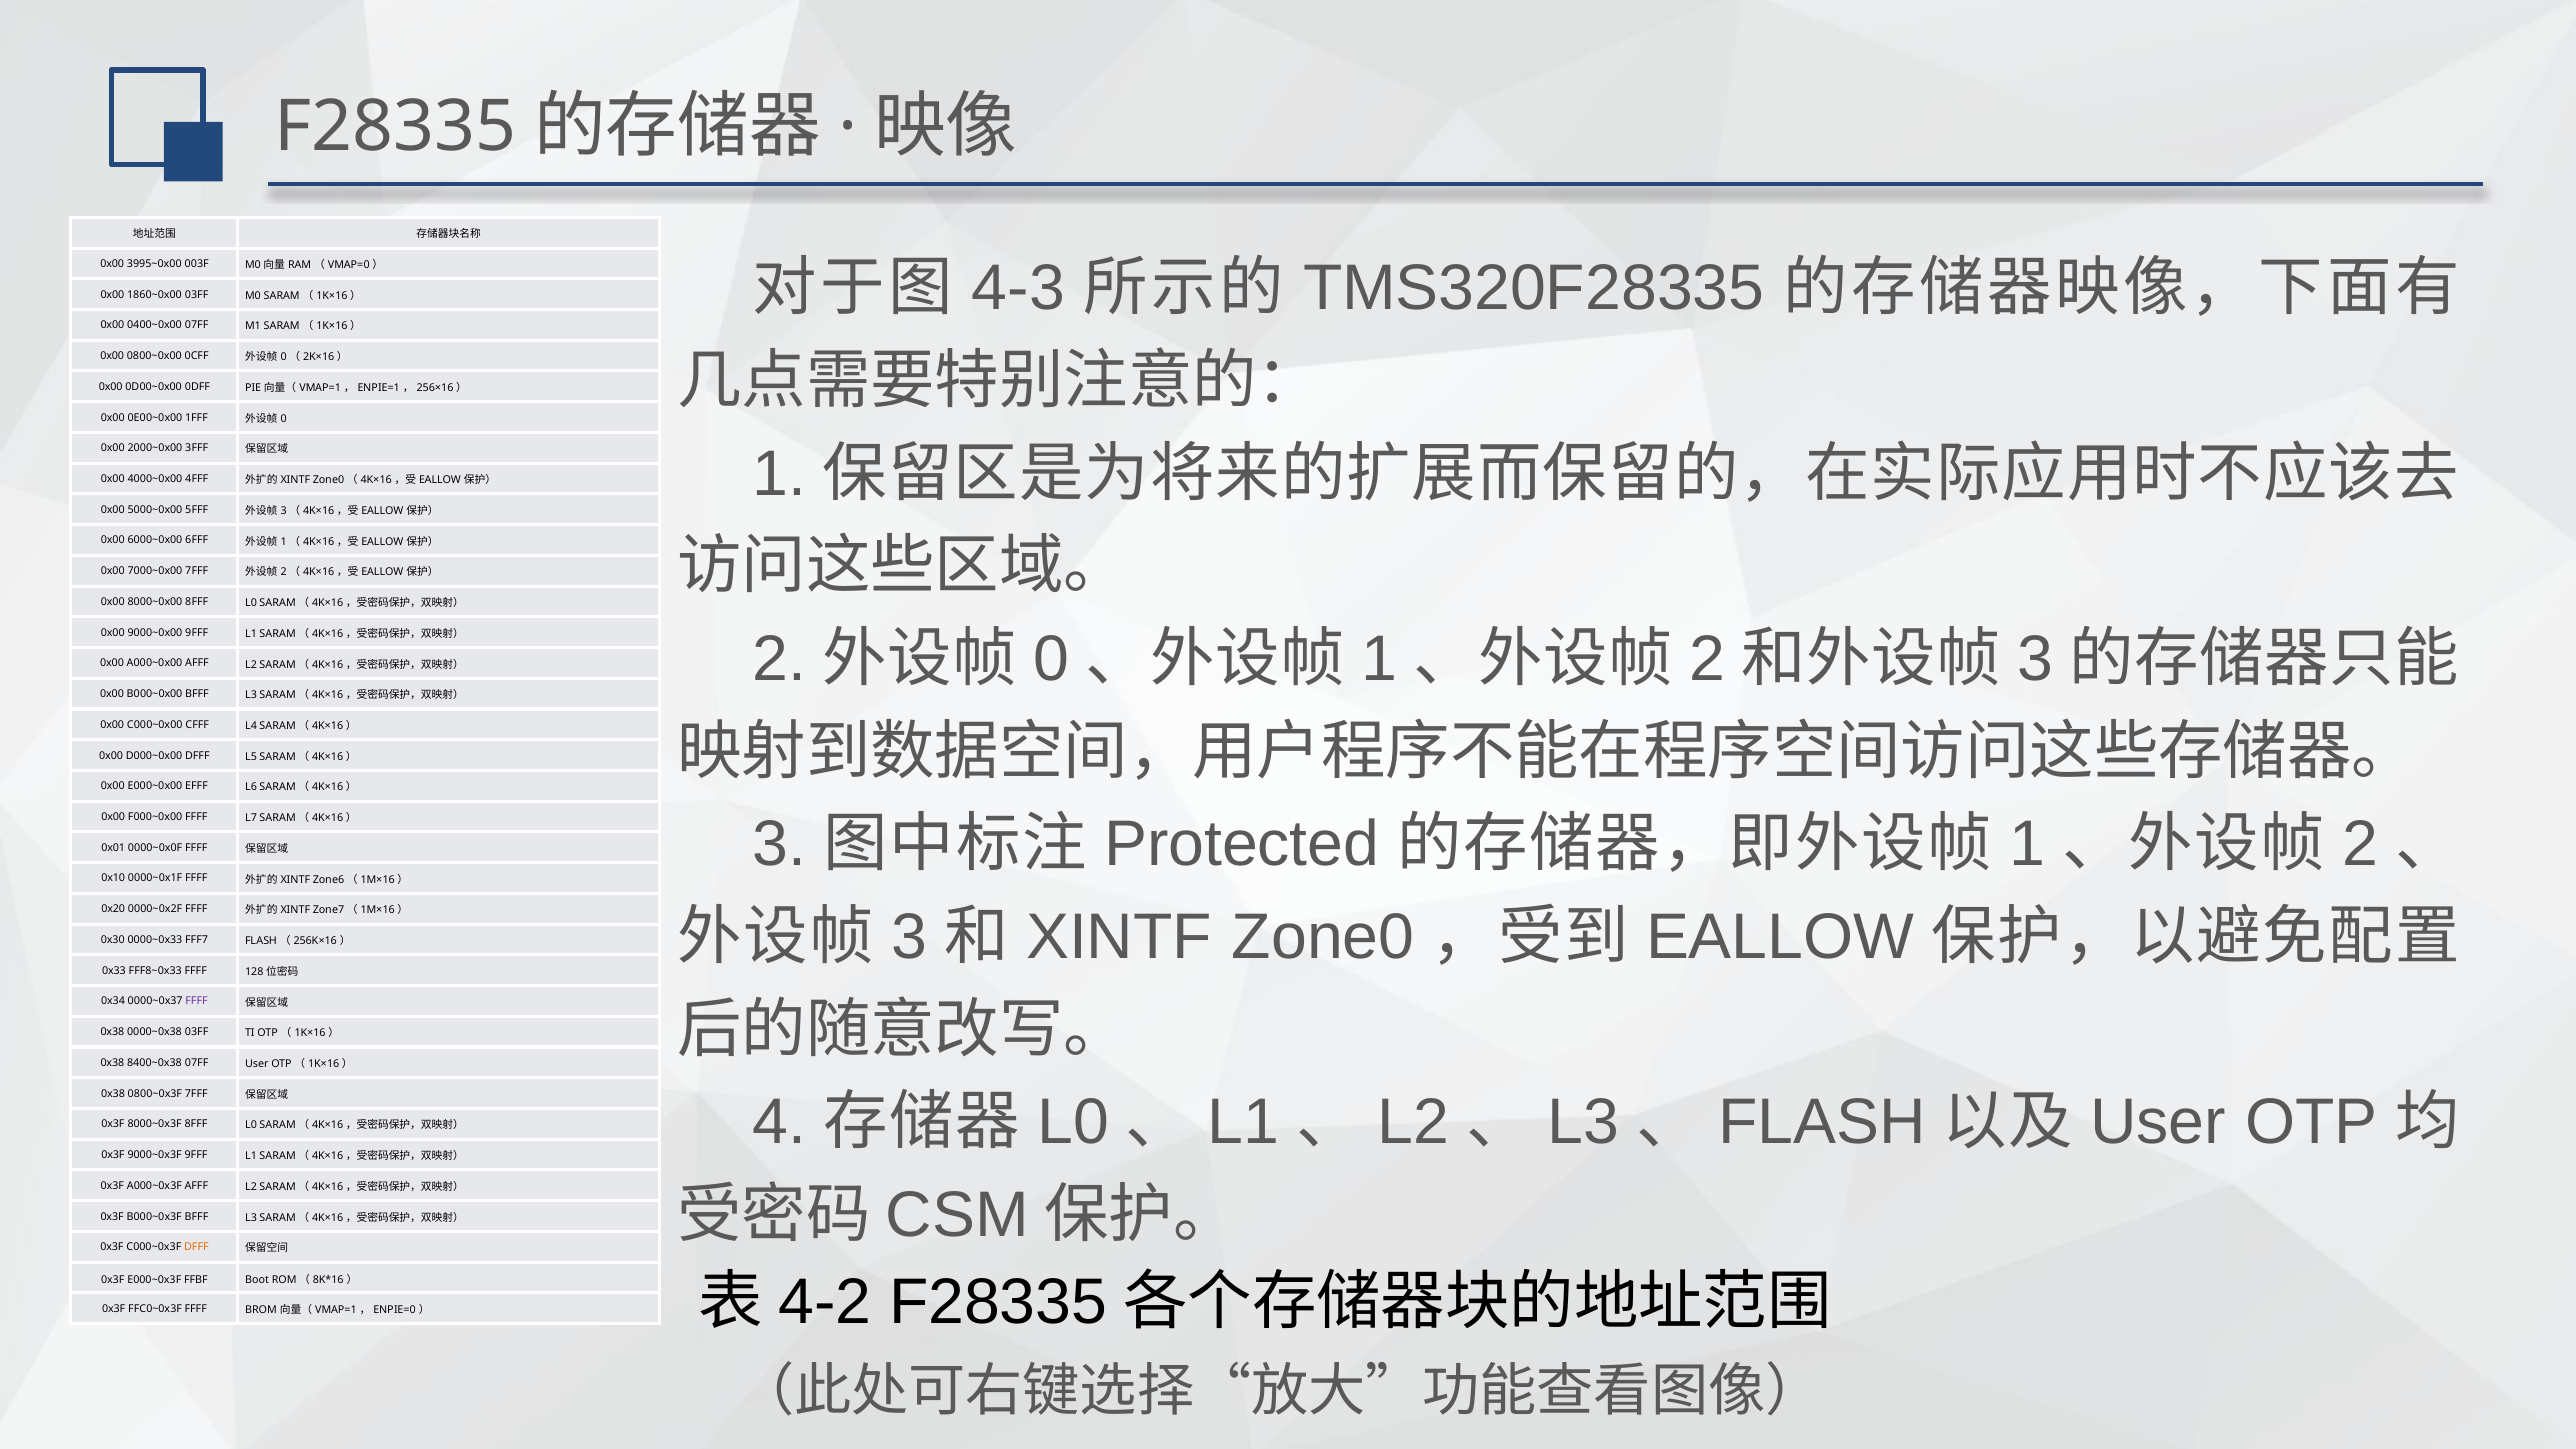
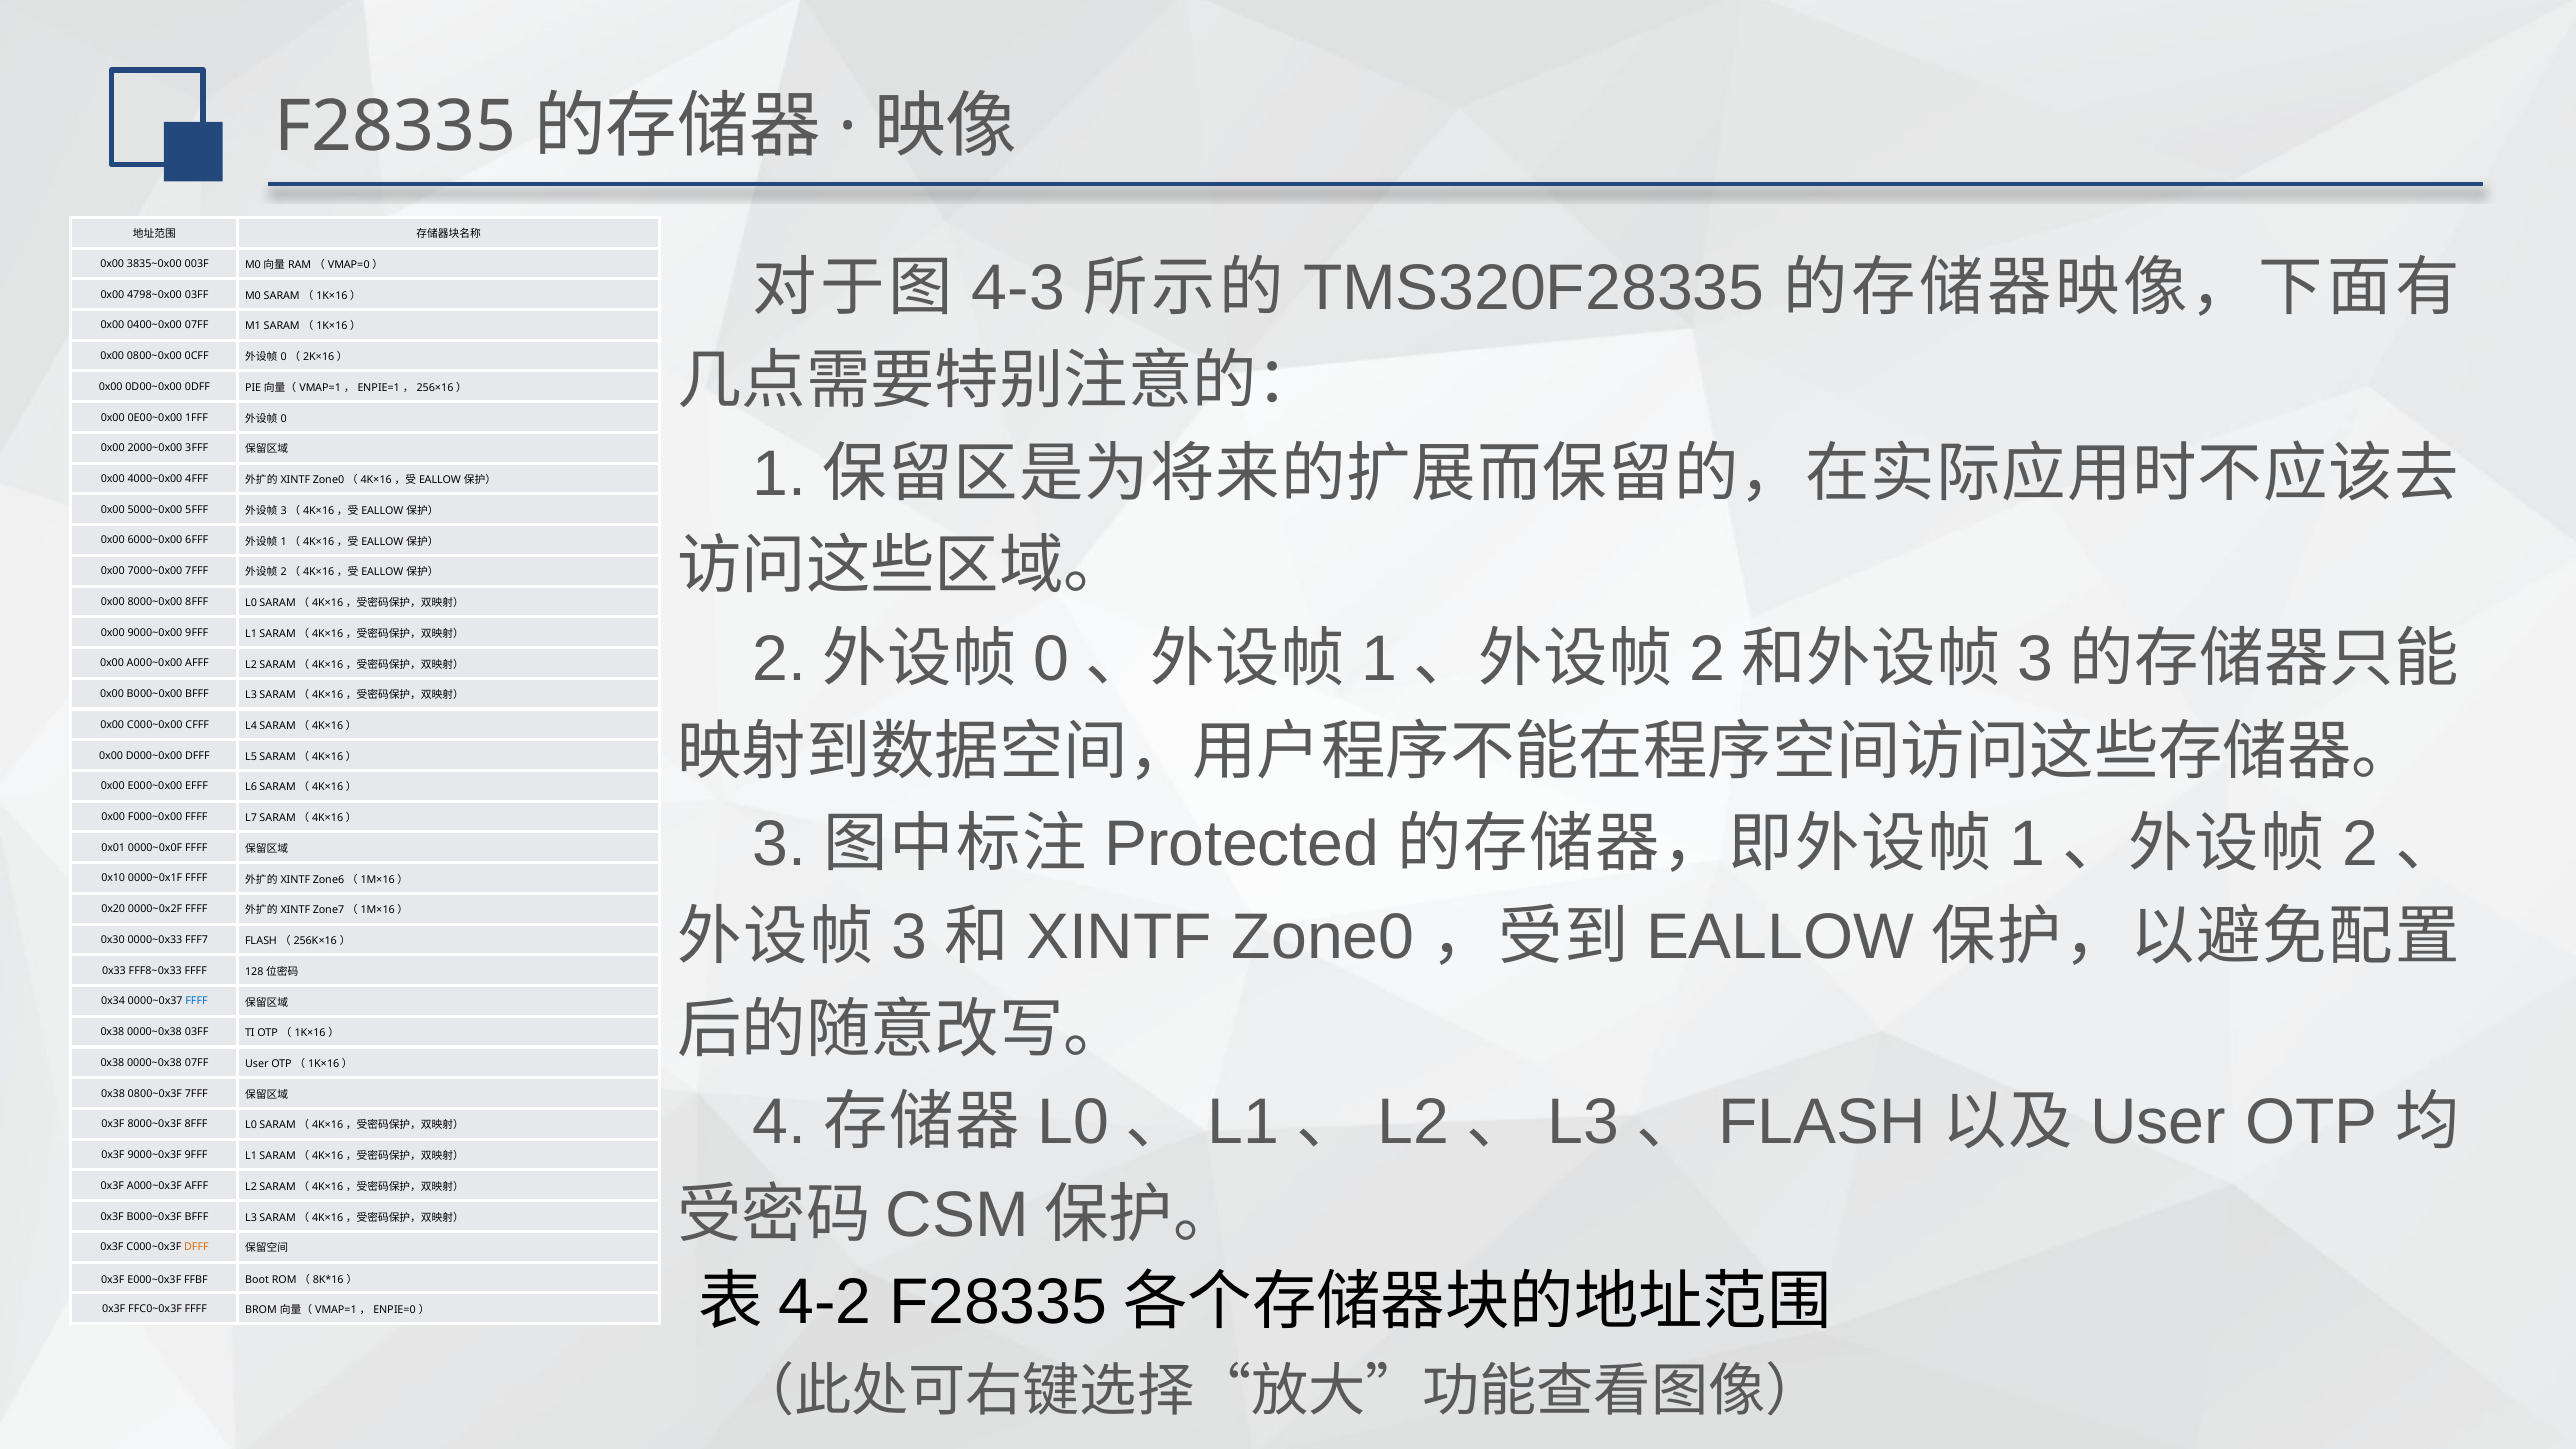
3995~0x00: 3995~0x00 -> 3835~0x00 (154, 264)
1860~0x00: 1860~0x00 -> 4798~0x00 (154, 295)
FFFF colour: purple -> blue (197, 1001)
8400~0x38: 8400~0x38 -> 0000~0x38 (154, 1063)
